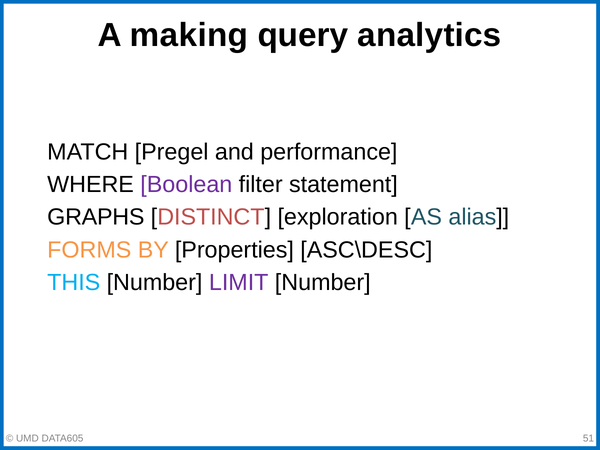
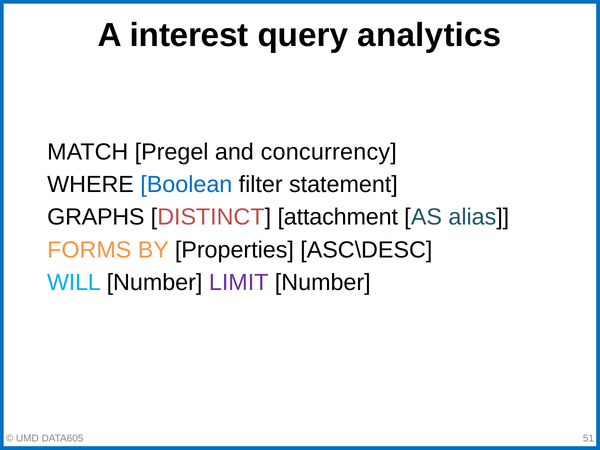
making: making -> interest (189, 35)
performance: performance -> concurrency (329, 152)
Boolean colour: purple -> blue (186, 185)
exploration: exploration -> attachment (338, 217)
THIS: THIS -> WILL (74, 282)
